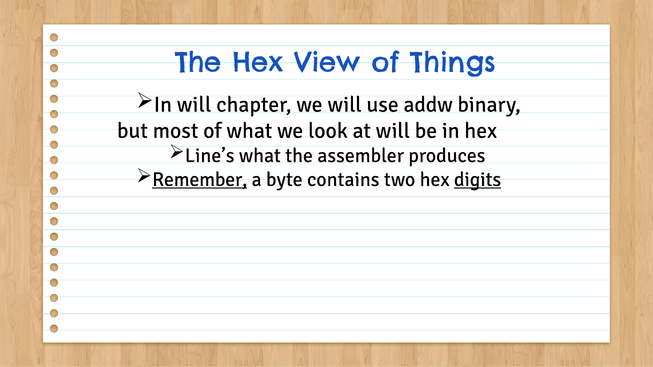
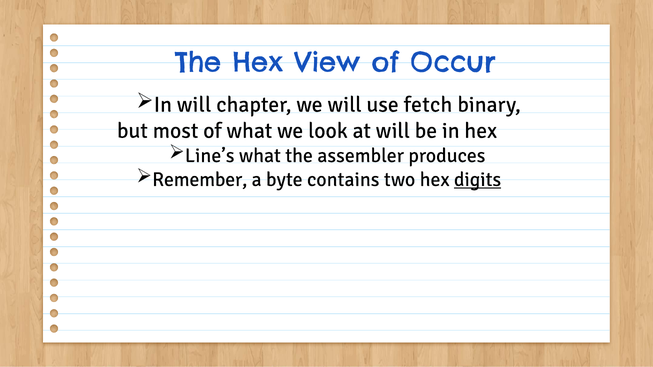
Things: Things -> Occur (453, 63)
addw: addw -> fetch (428, 105)
Remember underline: present -> none (200, 180)
